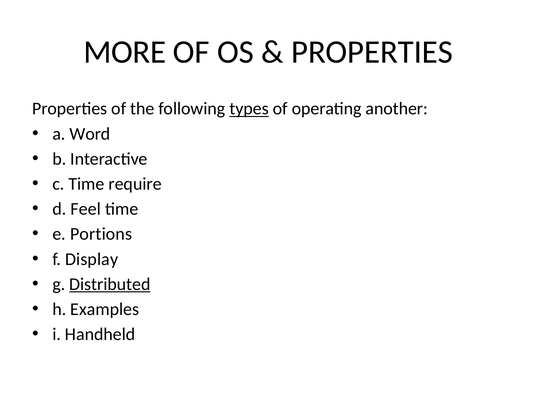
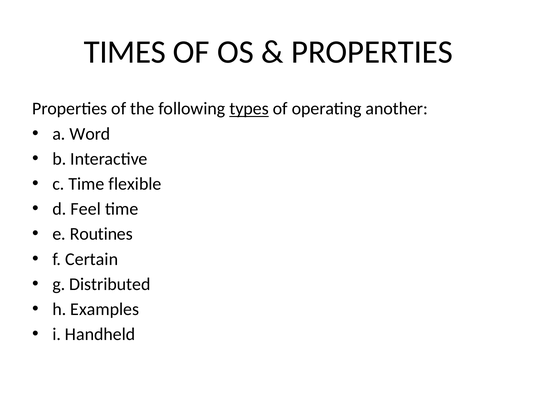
MORE: MORE -> TIMES (125, 52)
require: require -> flexible (135, 184)
Portions: Portions -> Routines (101, 234)
Display: Display -> Certain (92, 259)
Distributed underline: present -> none (110, 284)
